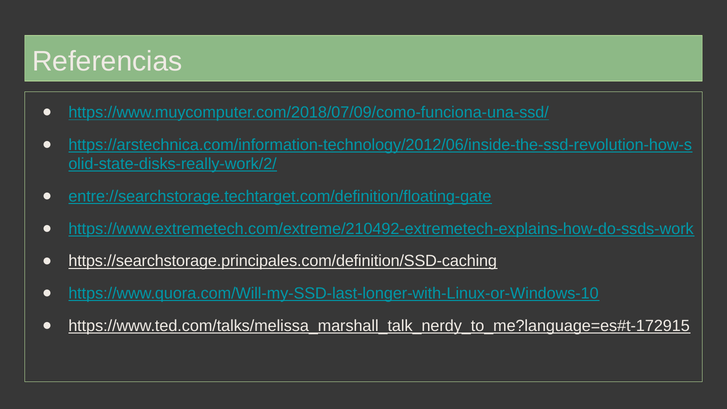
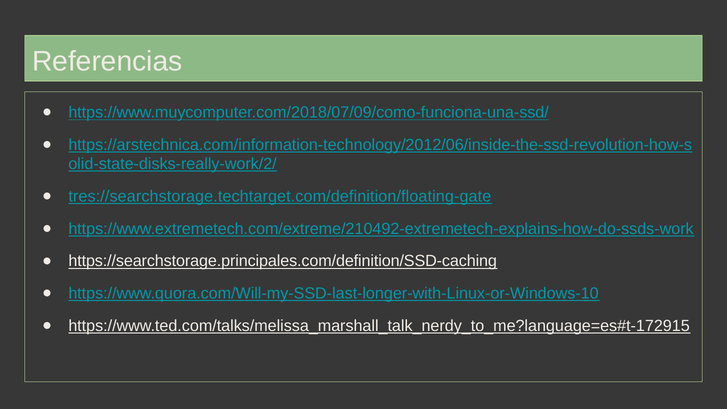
entre://searchstorage.techtarget.com/definition/floating-gate: entre://searchstorage.techtarget.com/definition/floating-gate -> tres://searchstorage.techtarget.com/definition/floating-gate (280, 196)
